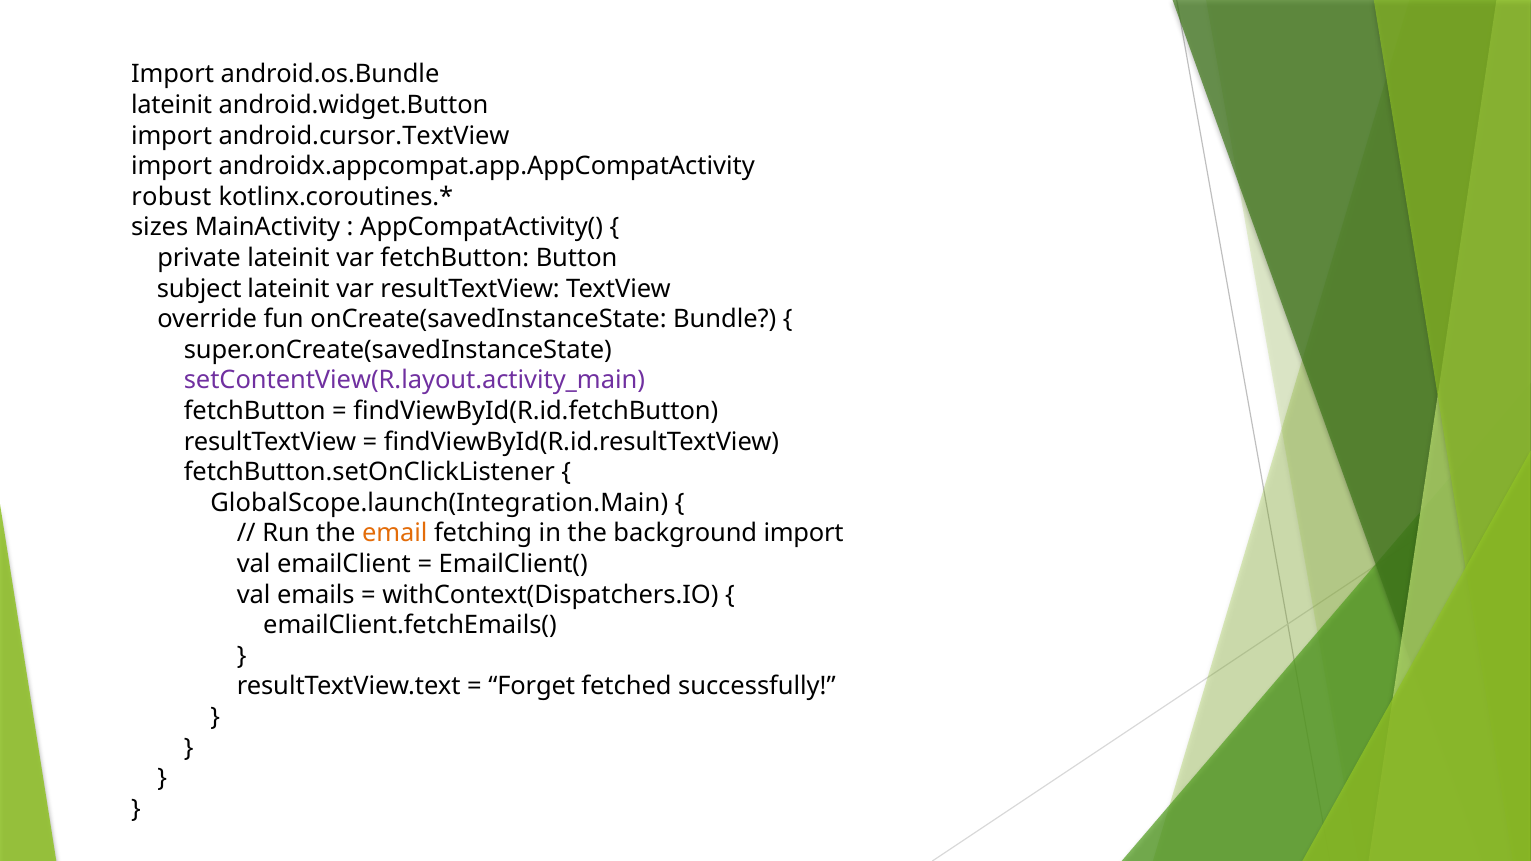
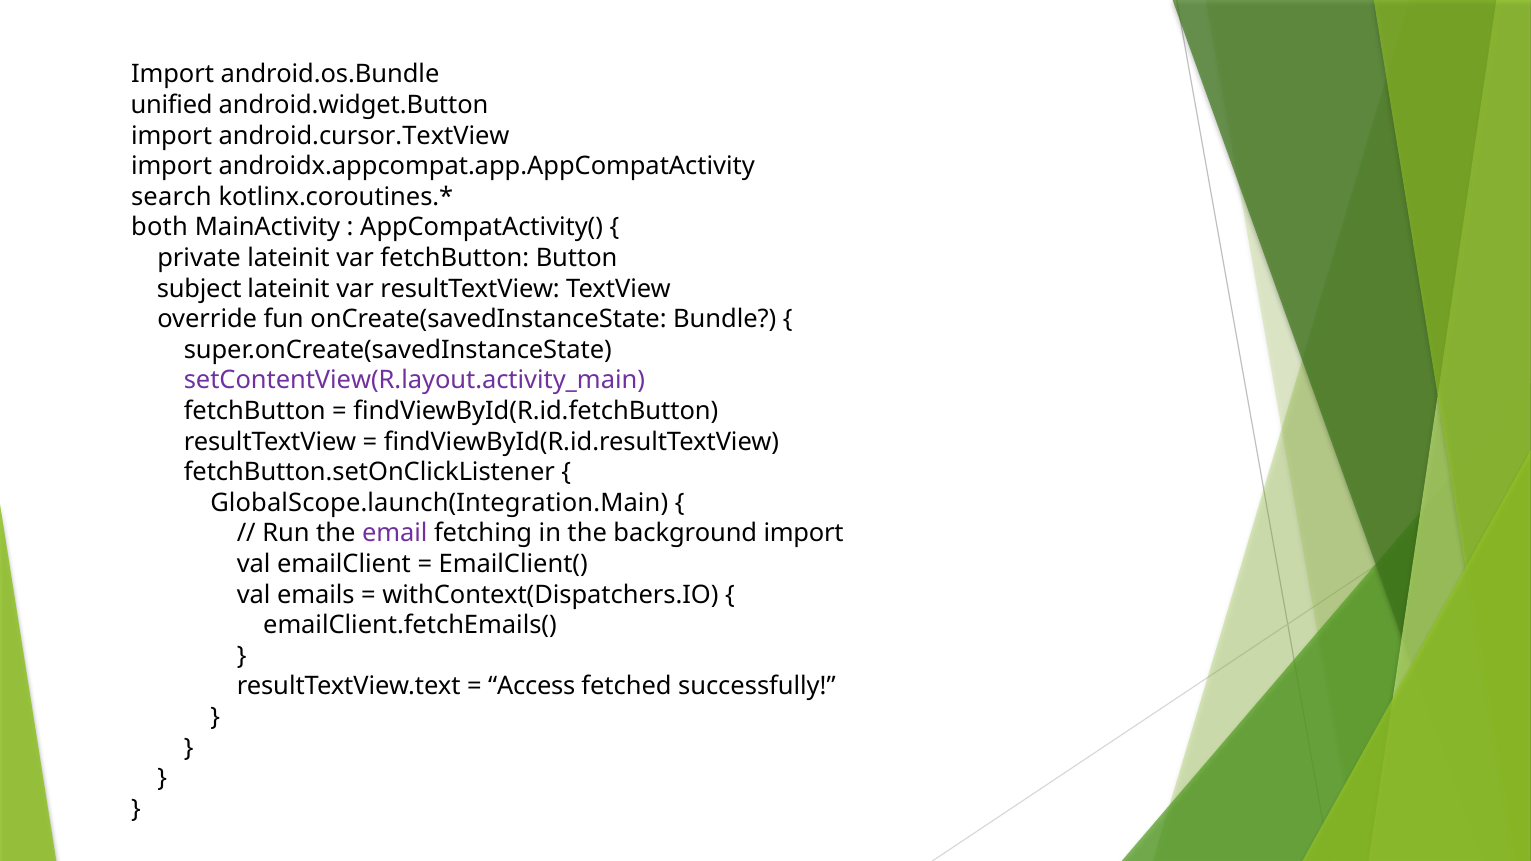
lateinit: lateinit -> unified (172, 105)
robust: robust -> search (171, 197)
sizes: sizes -> both (160, 227)
email colour: orange -> purple (395, 534)
Forget: Forget -> Access (532, 687)
